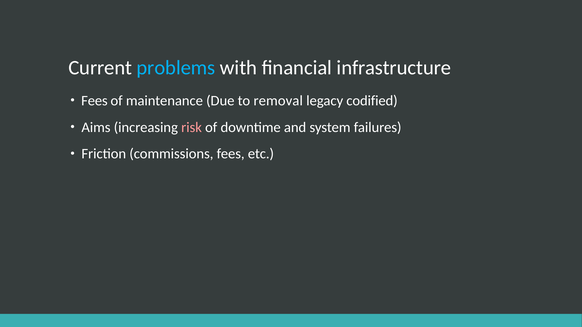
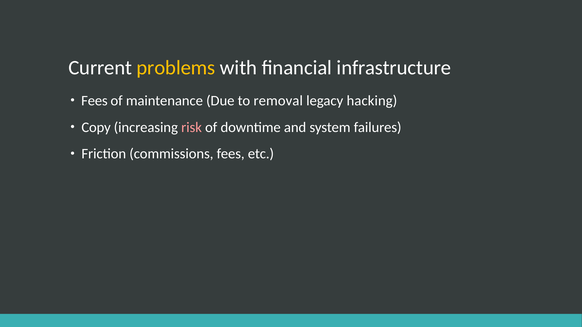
problems colour: light blue -> yellow (176, 68)
codified: codified -> hacking (372, 101)
Aims: Aims -> Copy (96, 127)
